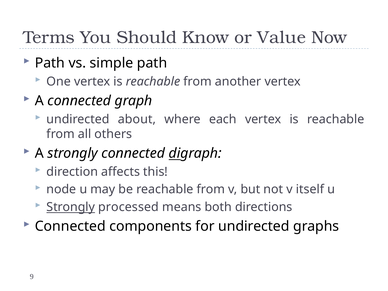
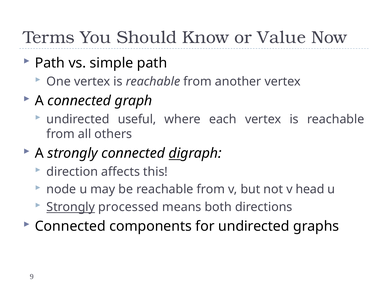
about: about -> useful (137, 119)
itself: itself -> head (310, 189)
